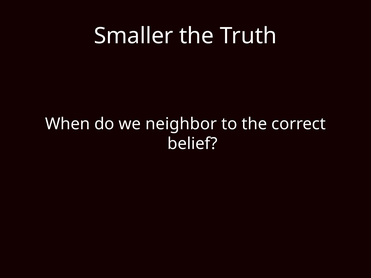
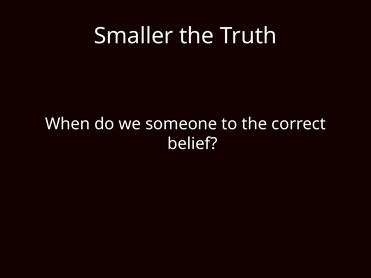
neighbor: neighbor -> someone (181, 124)
